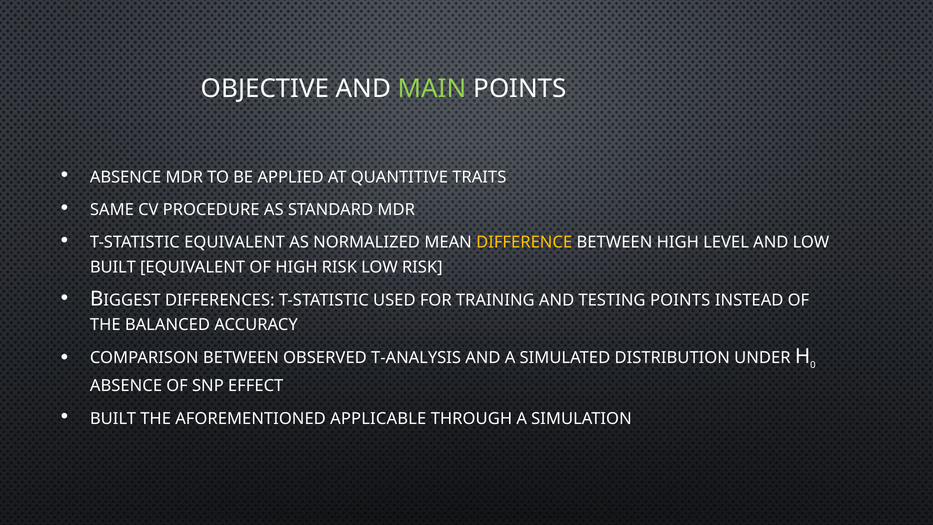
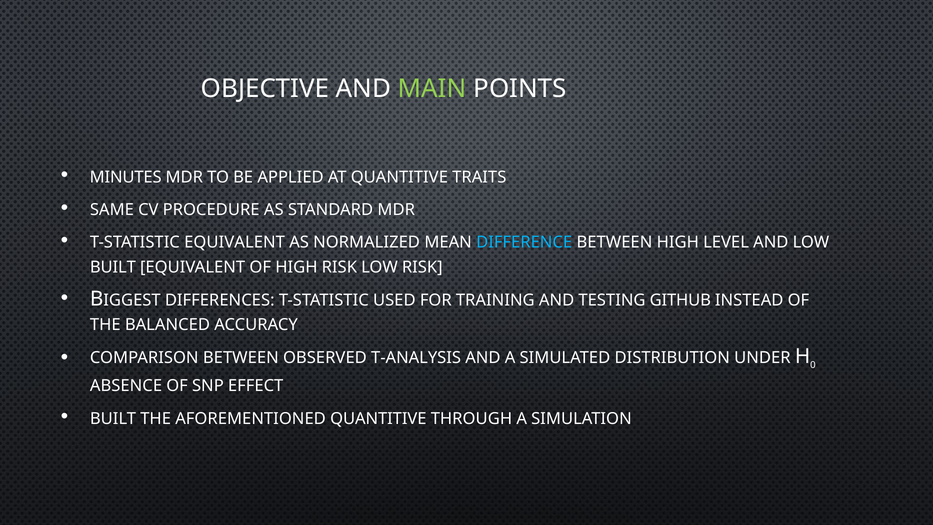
ABSENCE: ABSENCE -> MINUTES (126, 177)
DIFFERENCE colour: yellow -> light blue (524, 242)
TESTING POINTS: POINTS -> GITHUB (680, 300)
AFOREMENTIONED APPLICABLE: APPLICABLE -> QUANTITIVE (378, 418)
